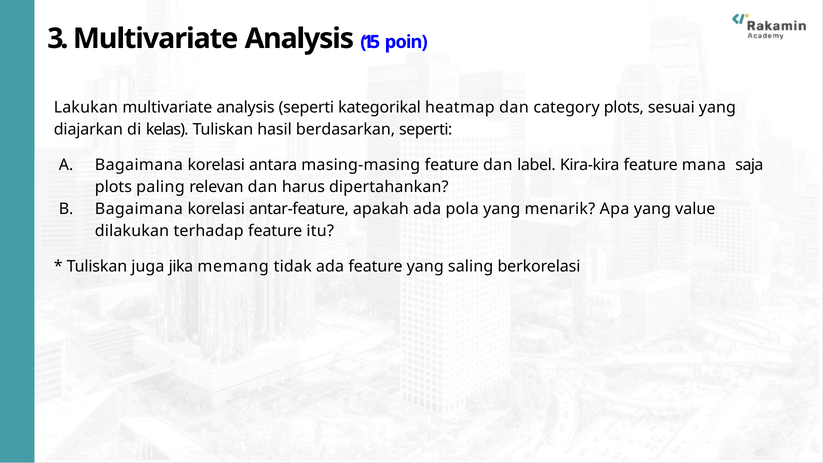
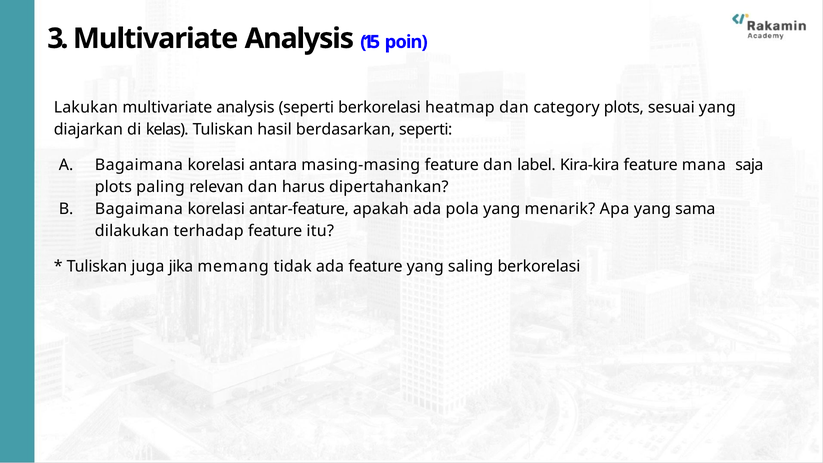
seperti kategorikal: kategorikal -> berkorelasi (380, 108)
value: value -> sama (695, 209)
